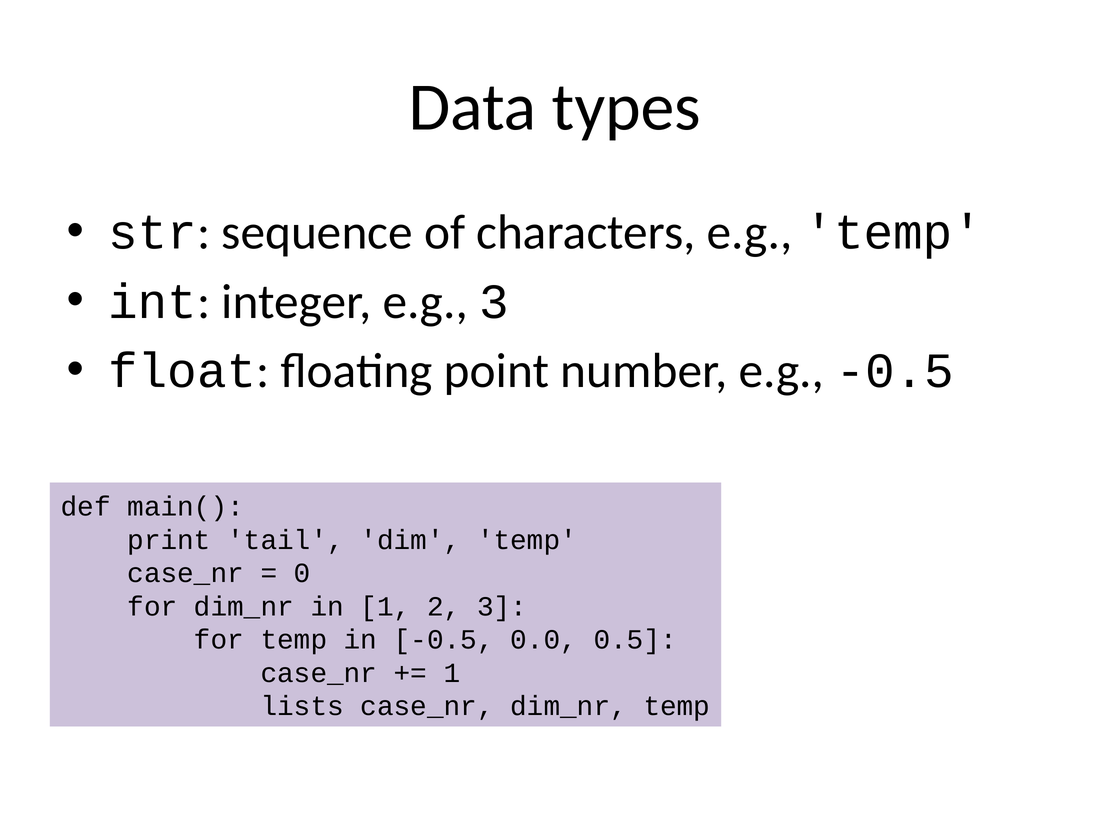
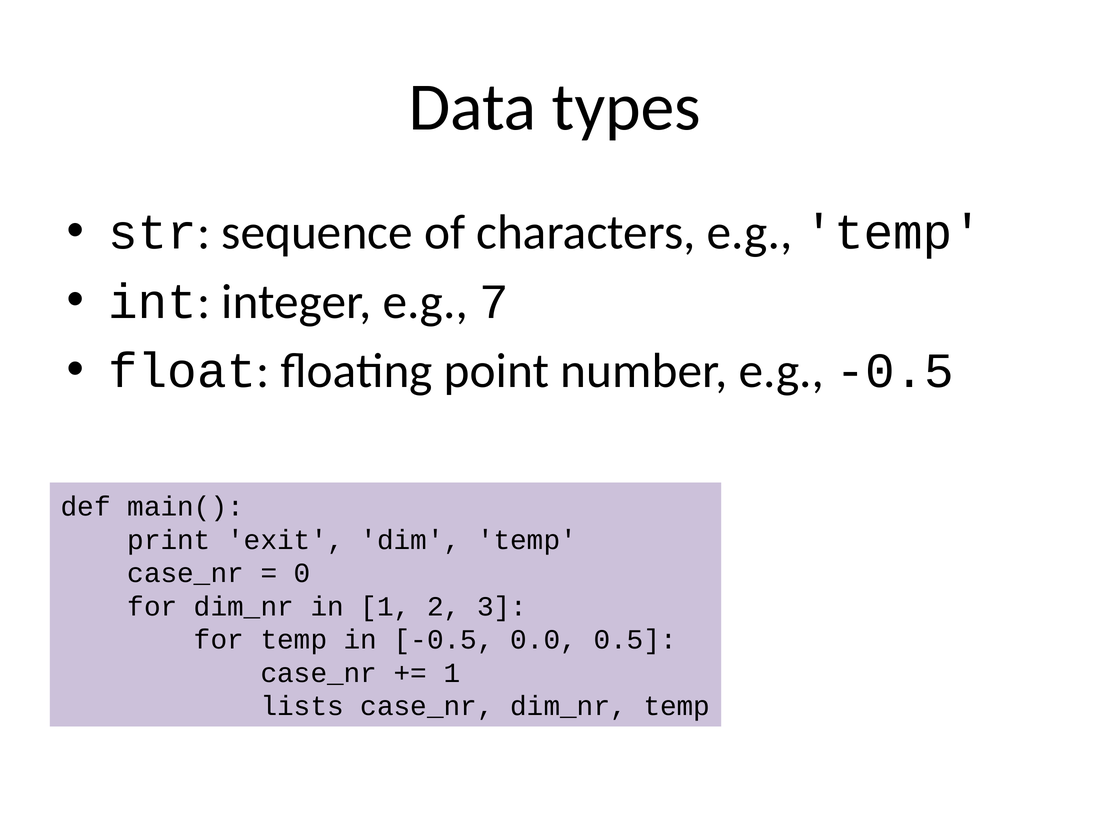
e.g 3: 3 -> 7 (494, 302)
tail: tail -> exit (286, 540)
